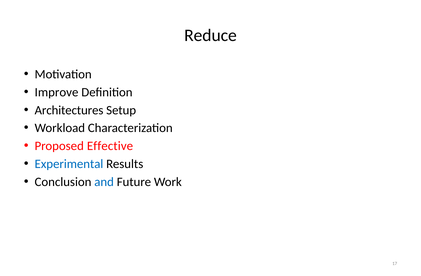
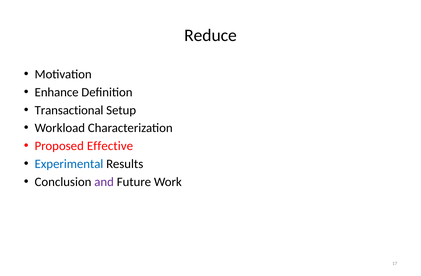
Improve: Improve -> Enhance (57, 92)
Architectures: Architectures -> Transactional (69, 110)
and colour: blue -> purple (104, 182)
